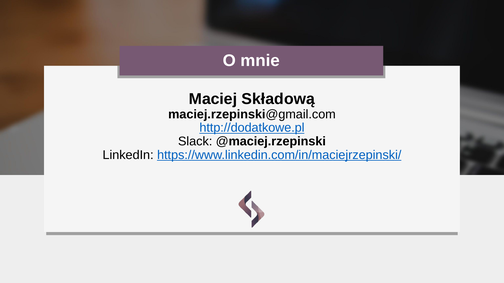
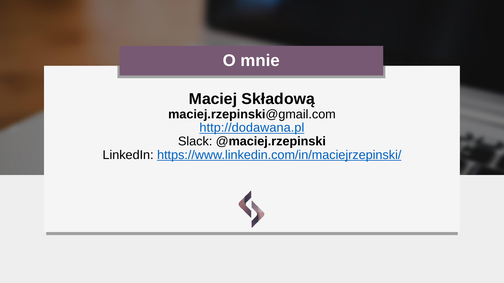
http://dodatkowe.pl: http://dodatkowe.pl -> http://dodawana.pl (252, 128)
